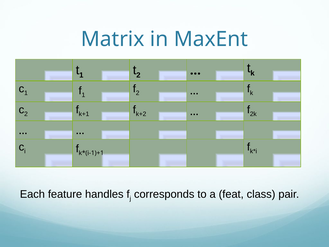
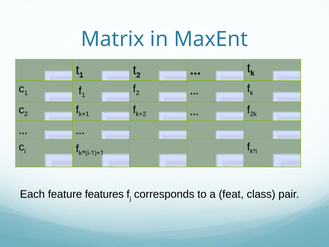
handles: handles -> features (104, 194)
